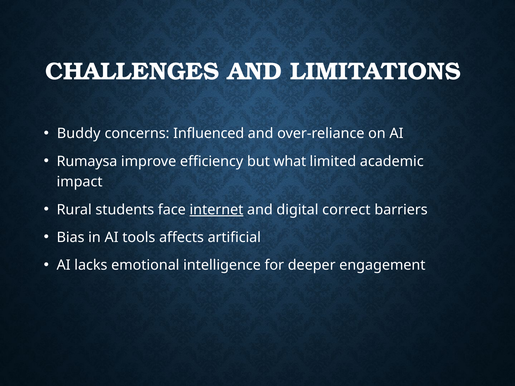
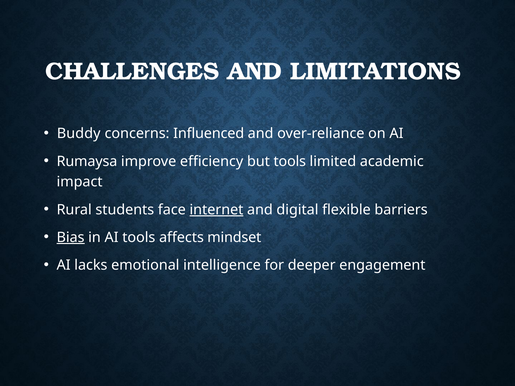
but what: what -> tools (290, 161)
correct: correct -> flexible (346, 210)
Bias underline: none -> present (71, 238)
artificial: artificial -> mindset (234, 238)
